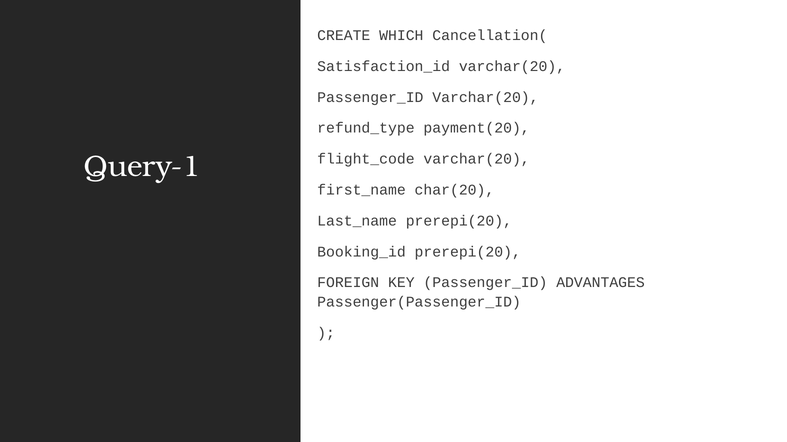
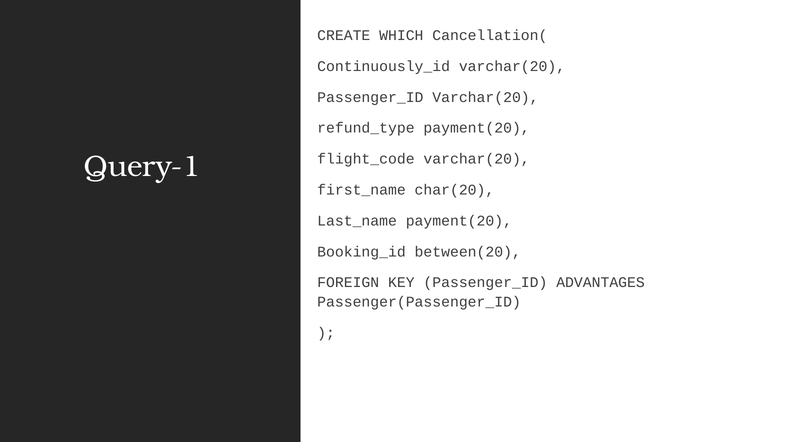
Satisfaction_id: Satisfaction_id -> Continuously_id (384, 66)
Last_name prerepi(20: prerepi(20 -> payment(20 (459, 221)
Booking_id prerepi(20: prerepi(20 -> between(20 (468, 252)
